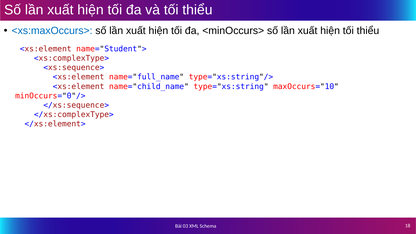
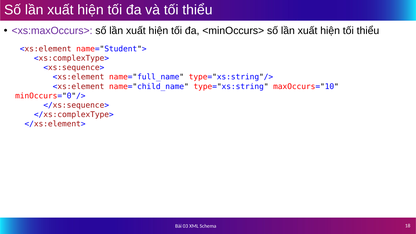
<xs:maxOccurs> colour: blue -> purple (52, 31)
